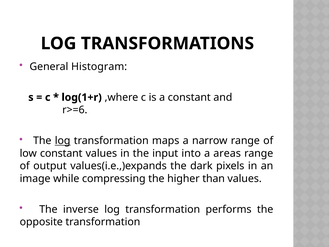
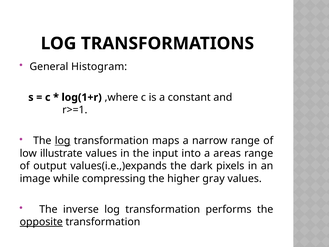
r>=6: r>=6 -> r>=1 (75, 110)
low constant: constant -> illustrate (61, 153)
than: than -> gray (214, 178)
opposite underline: none -> present (41, 222)
